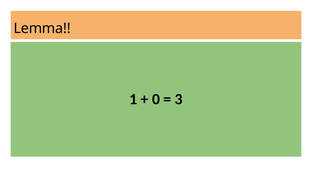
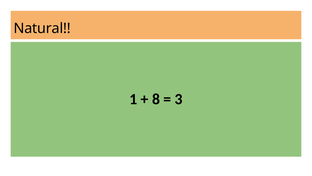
Lemma: Lemma -> Natural (42, 28)
0: 0 -> 8 (156, 99)
